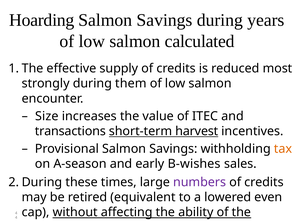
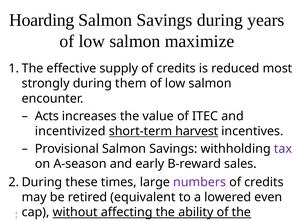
calculated: calculated -> maximize (200, 41)
Size: Size -> Acts (47, 116)
transactions: transactions -> incentivized (70, 131)
tax colour: orange -> purple (283, 148)
B-wishes: B-wishes -> B-reward (194, 163)
